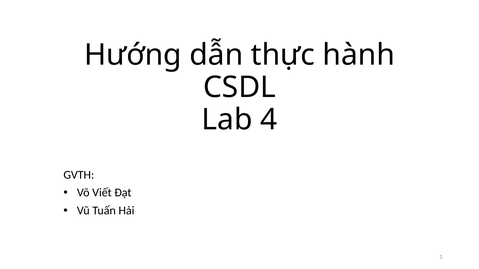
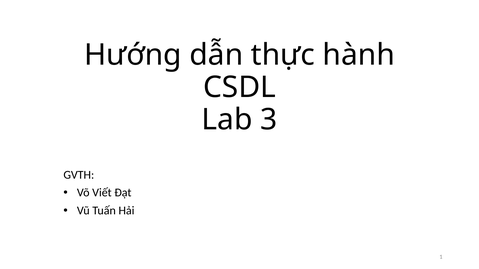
4: 4 -> 3 (269, 120)
